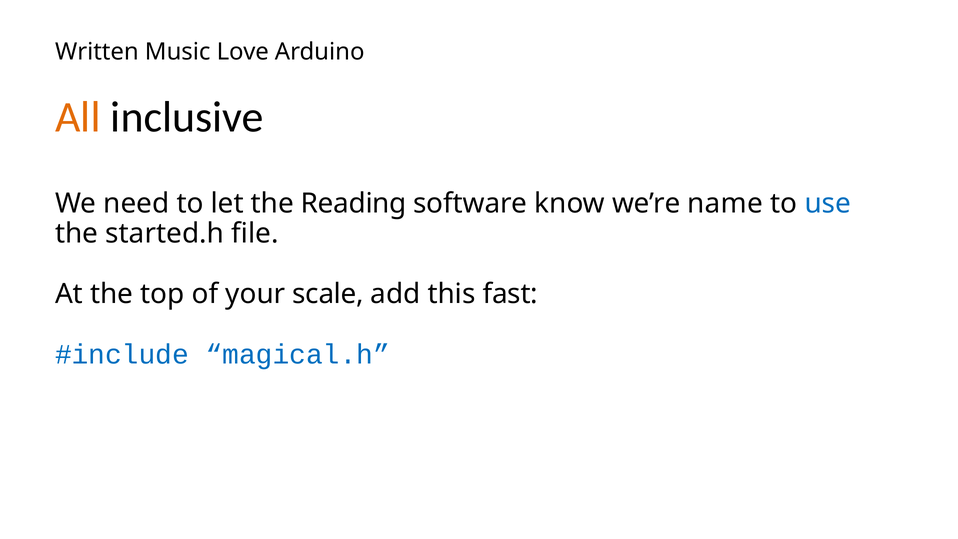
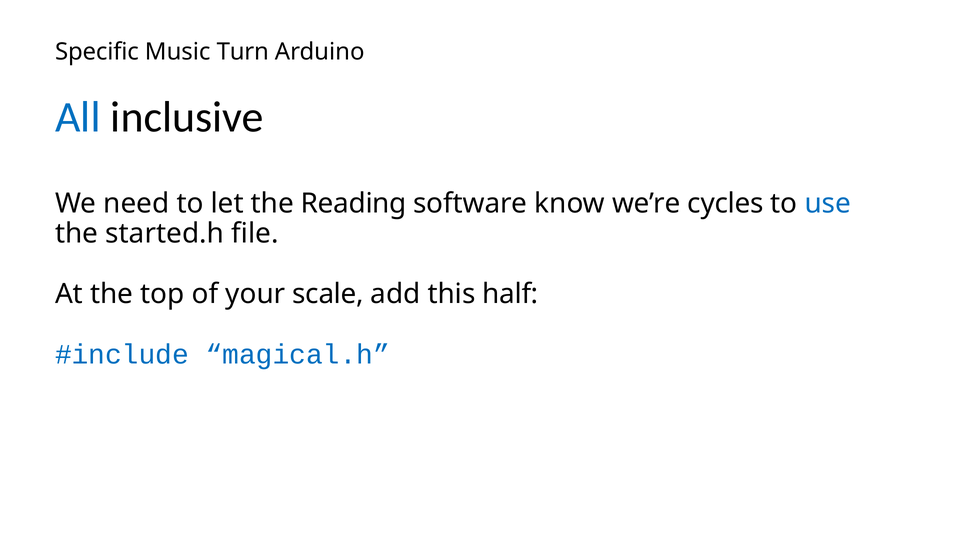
Written: Written -> Specific (97, 52)
Love: Love -> Turn (243, 52)
All colour: orange -> blue (78, 117)
name: name -> cycles (725, 203)
fast: fast -> half (510, 294)
